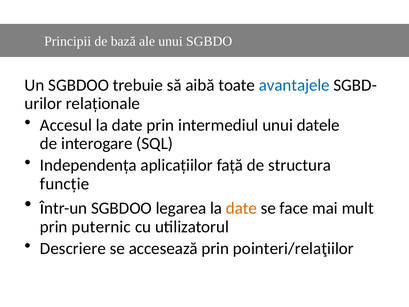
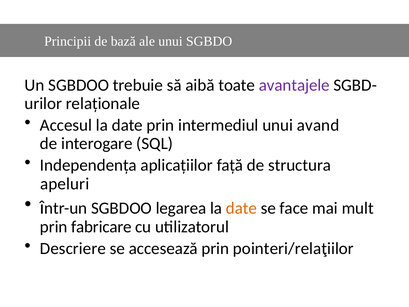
avantajele colour: blue -> purple (294, 85)
datele: datele -> avand (318, 125)
funcție: funcție -> apeluri (65, 184)
puternic: puternic -> fabricare (101, 227)
